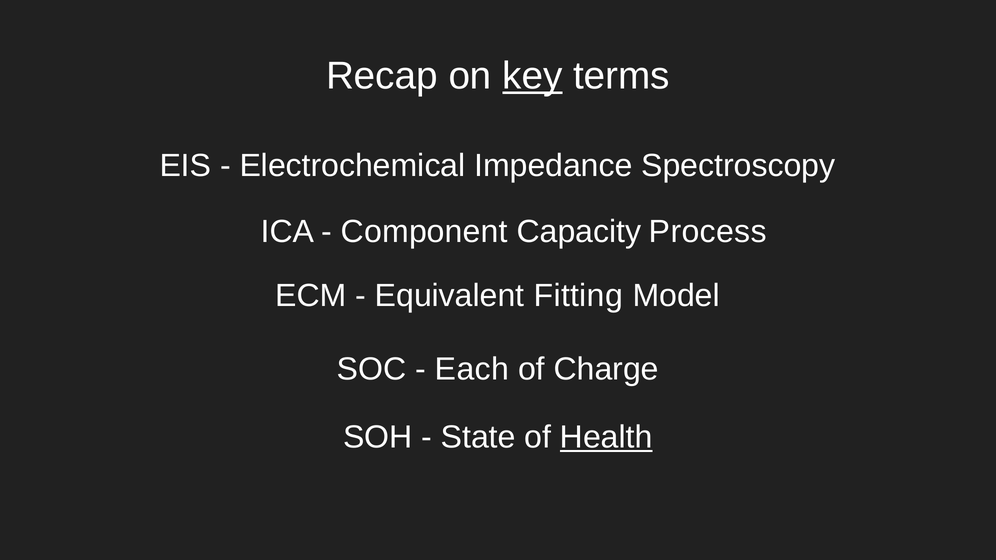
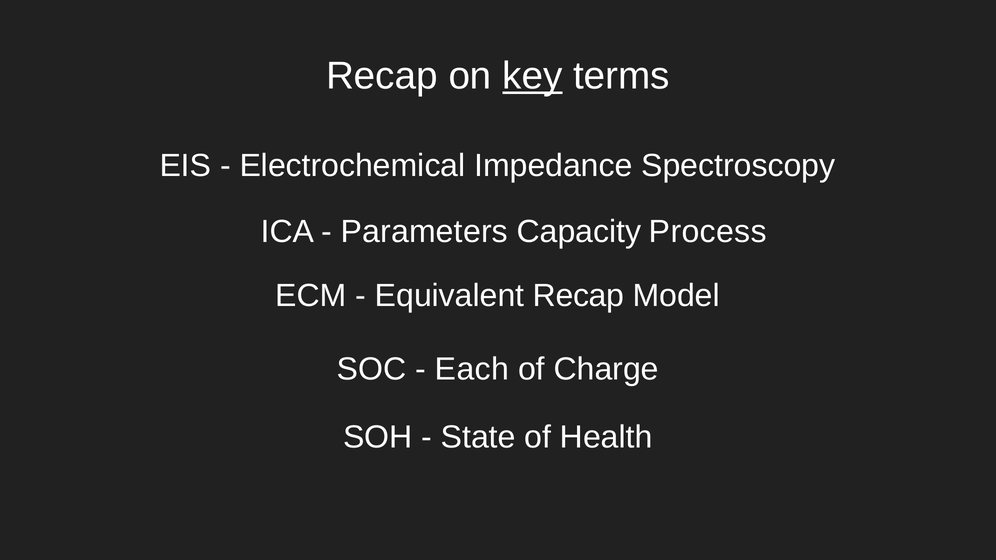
Component: Component -> Parameters (424, 232)
Equivalent Fitting: Fitting -> Recap (579, 296)
Health underline: present -> none (606, 438)
